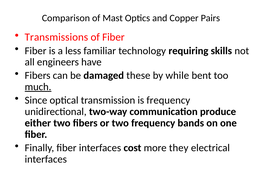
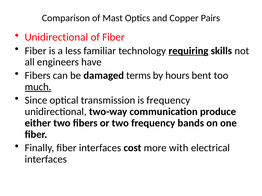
Transmissions: Transmissions -> Unidirectional (56, 37)
requiring underline: none -> present (188, 51)
these: these -> terms (138, 76)
while: while -> hours (177, 76)
they: they -> with (179, 148)
